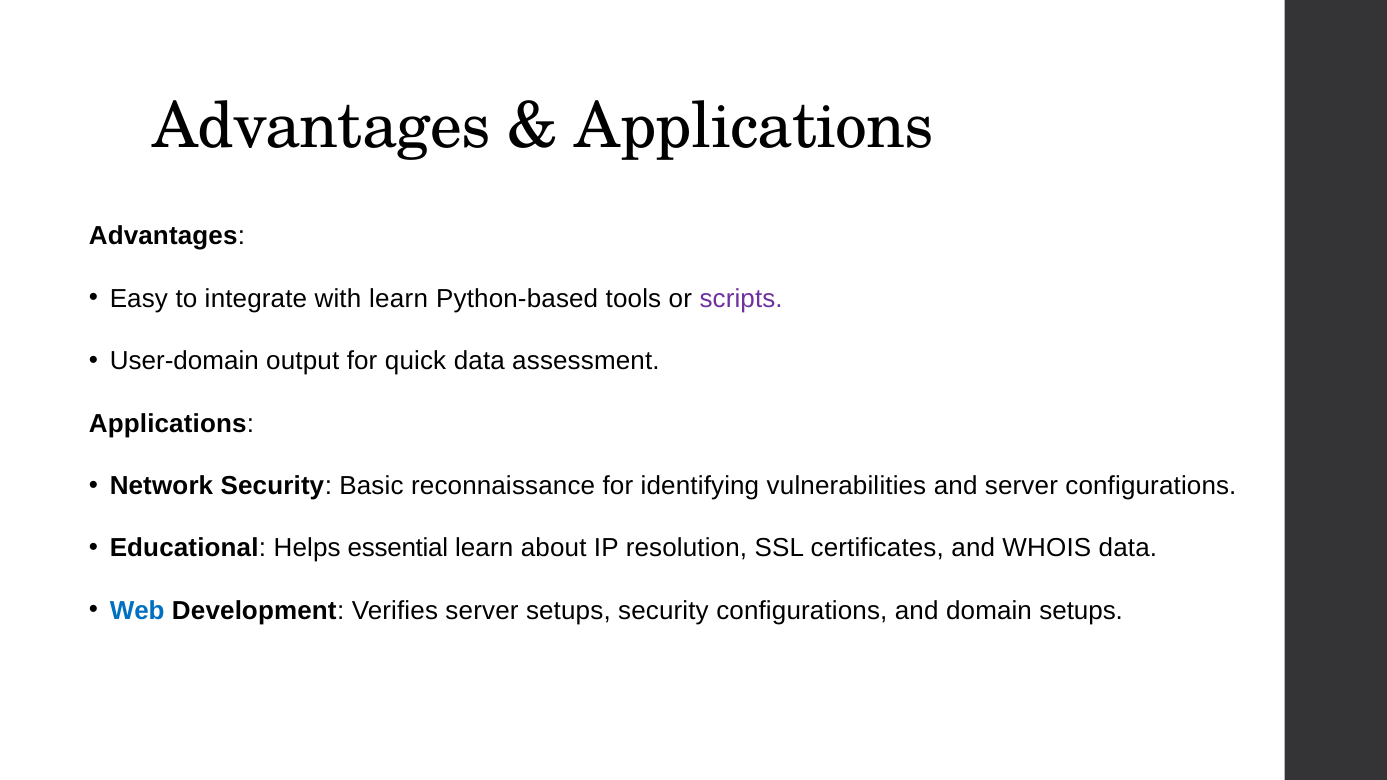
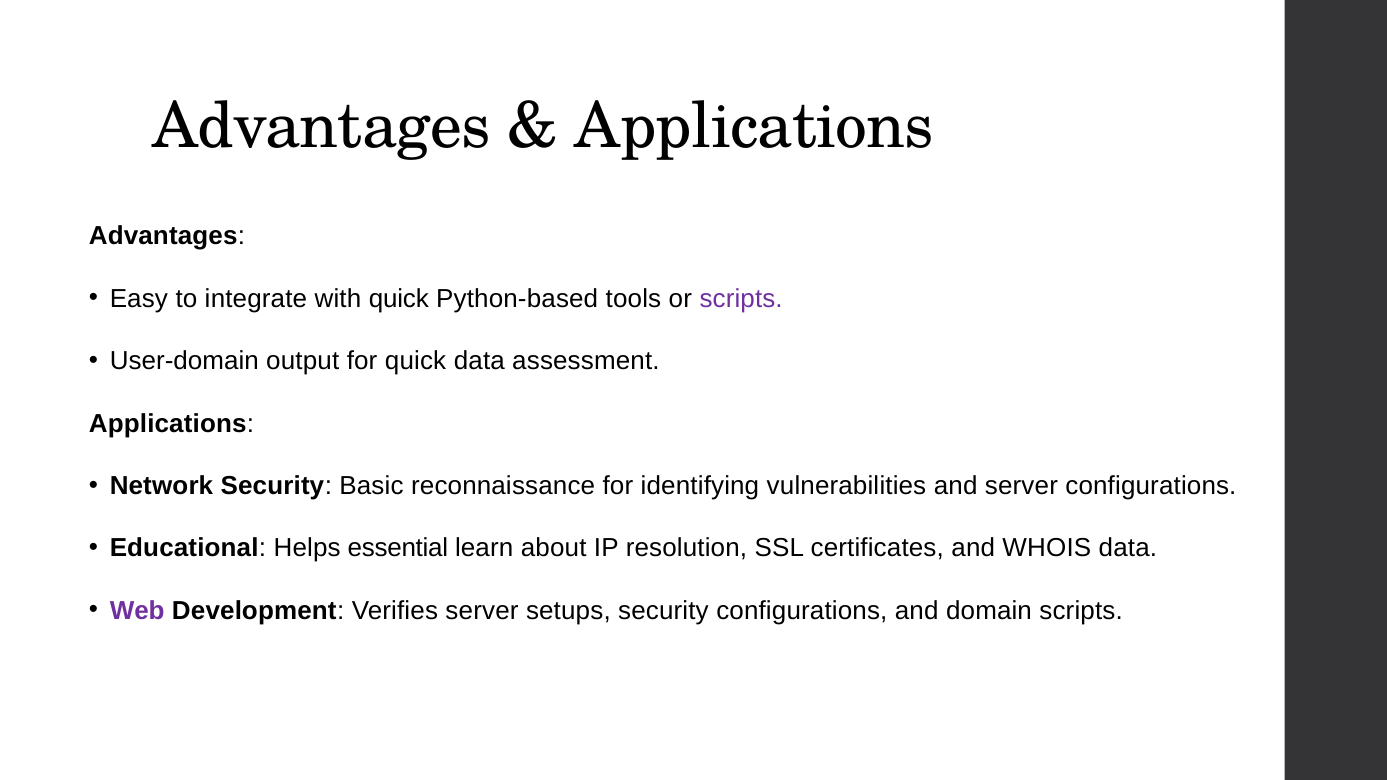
with learn: learn -> quick (399, 299)
Web colour: blue -> purple (137, 611)
domain setups: setups -> scripts (1081, 611)
